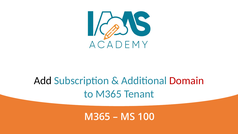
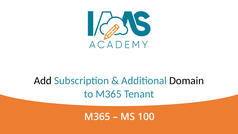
Domain colour: red -> black (187, 81)
